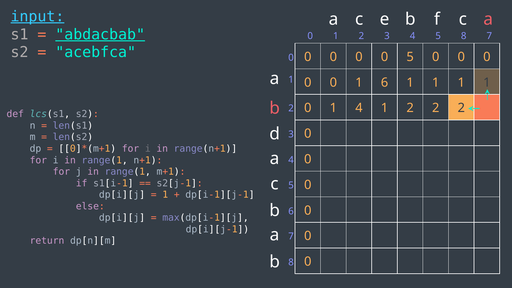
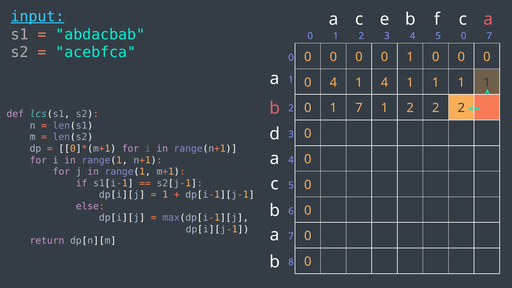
abdacbab underline: present -> none (100, 34)
5 8: 8 -> 0 (464, 36)
5: 5 -> 1 (410, 57)
0: 0 -> 4 (333, 82)
1 6: 6 -> 4 (385, 82)
1 4: 4 -> 7 (359, 108)
